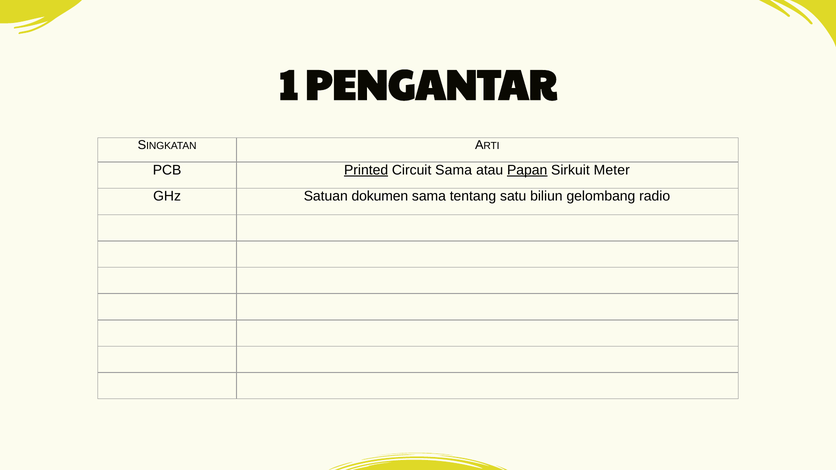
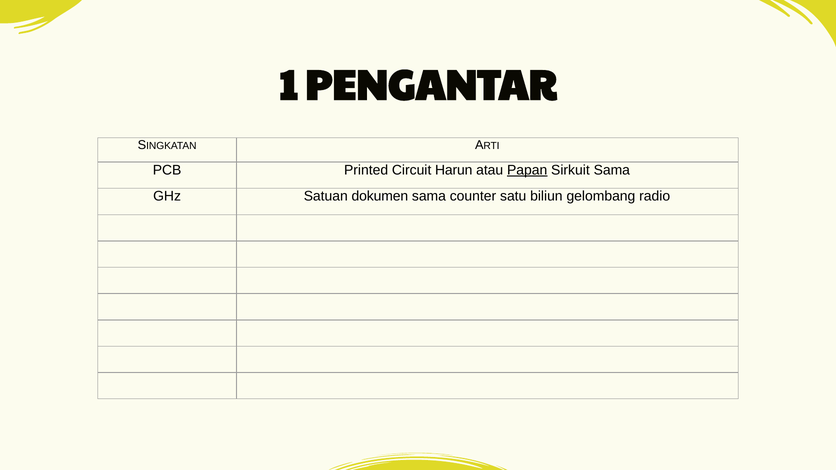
Printed underline: present -> none (366, 170)
Circuit Sama: Sama -> Harun (454, 170)
Sirkuit Meter: Meter -> Sama (612, 170)
tentang: tentang -> counter (473, 197)
